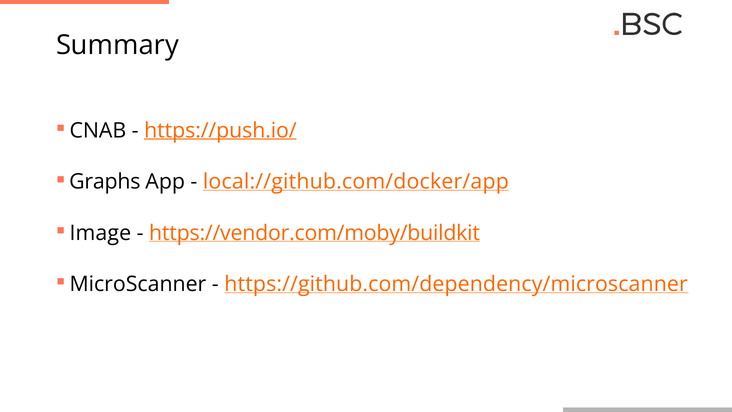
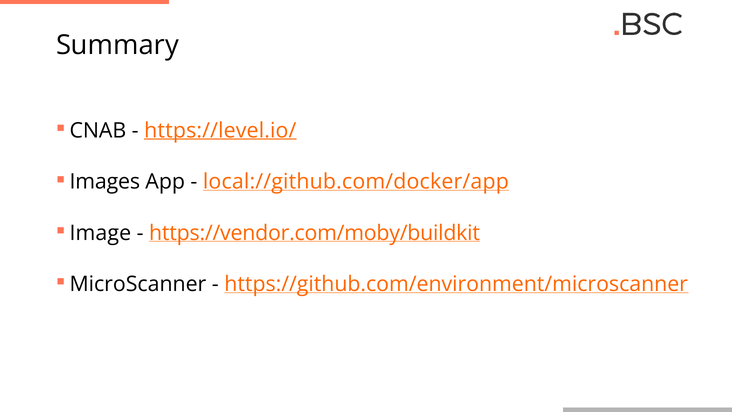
https://push.io/: https://push.io/ -> https://level.io/ (220, 131)
Graphs: Graphs -> Images (105, 182)
https://github.com/dependency/microscanner: https://github.com/dependency/microscanner -> https://github.com/environment/microscanner (456, 284)
